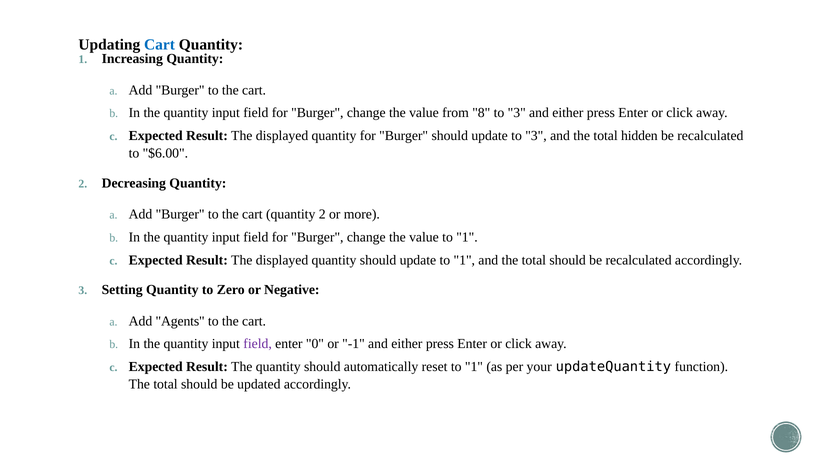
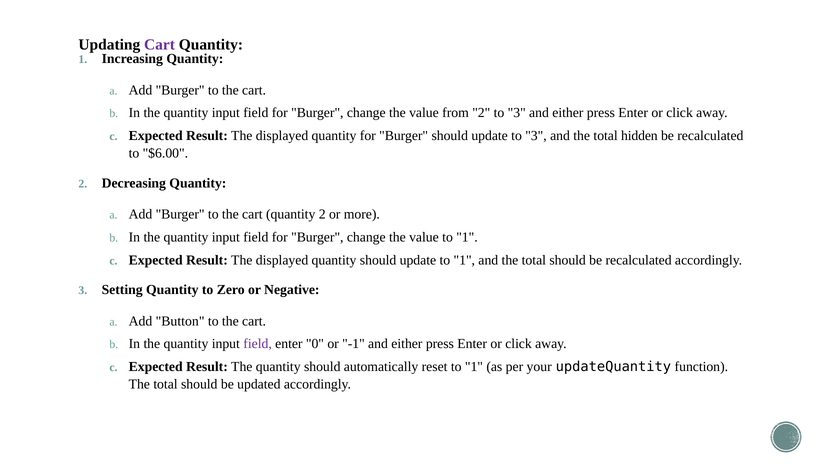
Cart colour: blue -> purple (159, 45)
from 8: 8 -> 2 (481, 113)
Agents: Agents -> Button (180, 321)
